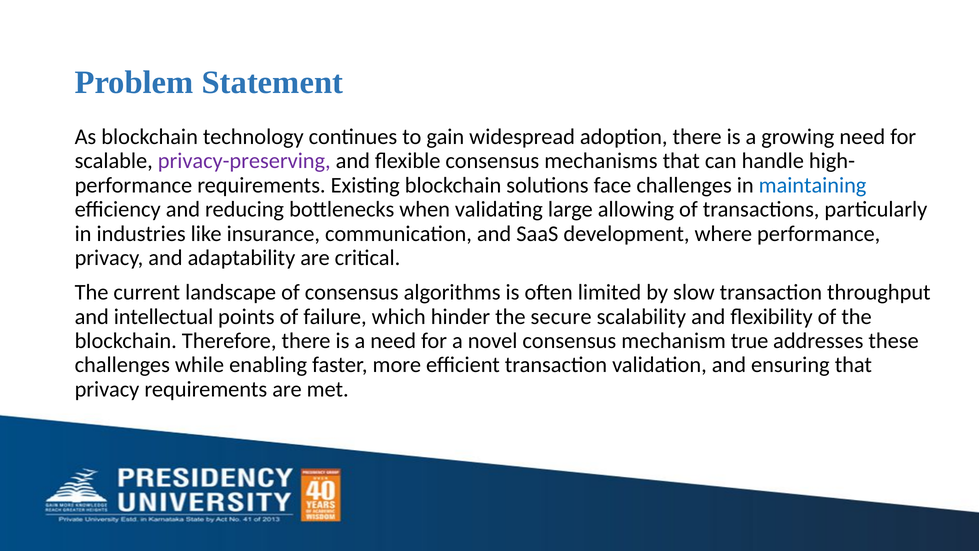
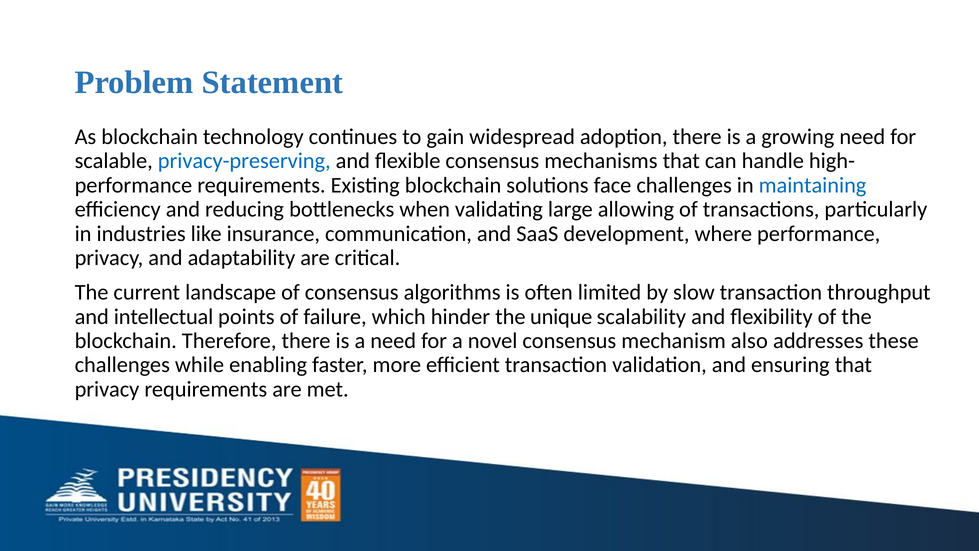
privacy-preserving colour: purple -> blue (244, 161)
secure: secure -> unique (561, 316)
true: true -> also (749, 341)
